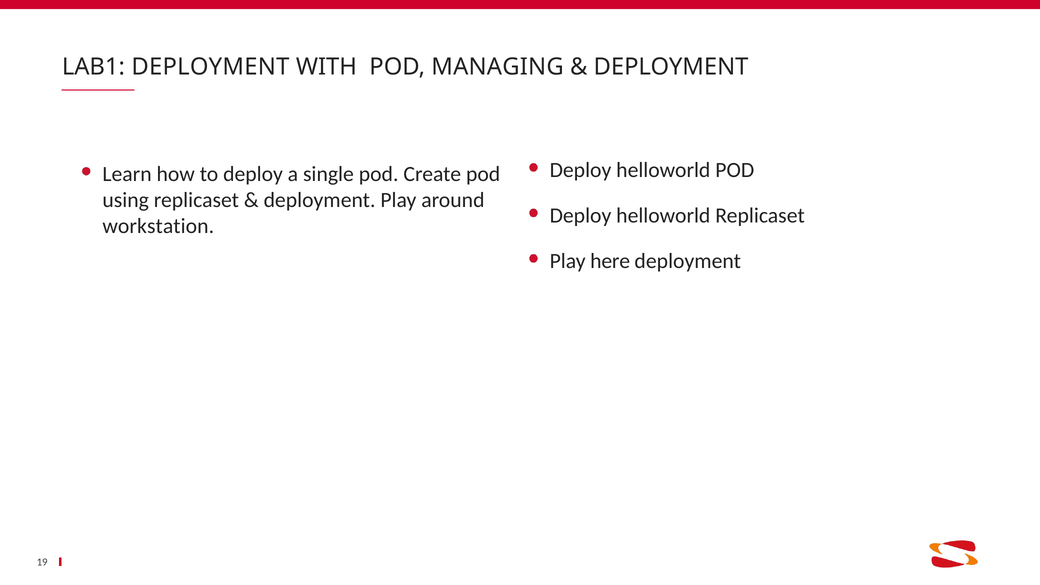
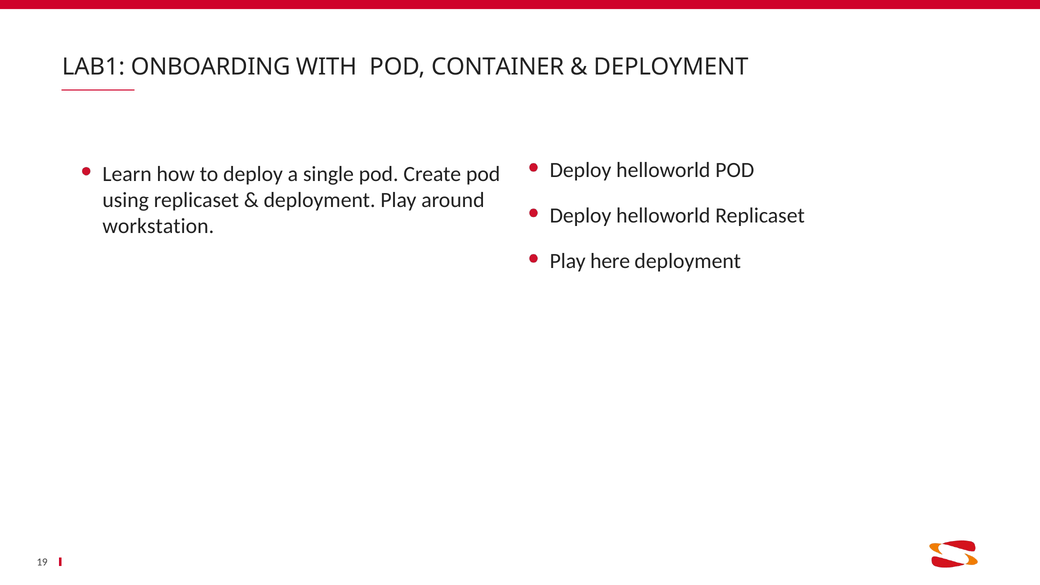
LAB1 DEPLOYMENT: DEPLOYMENT -> ONBOARDING (211, 67)
MANAGING: MANAGING -> CONTAINER (498, 67)
